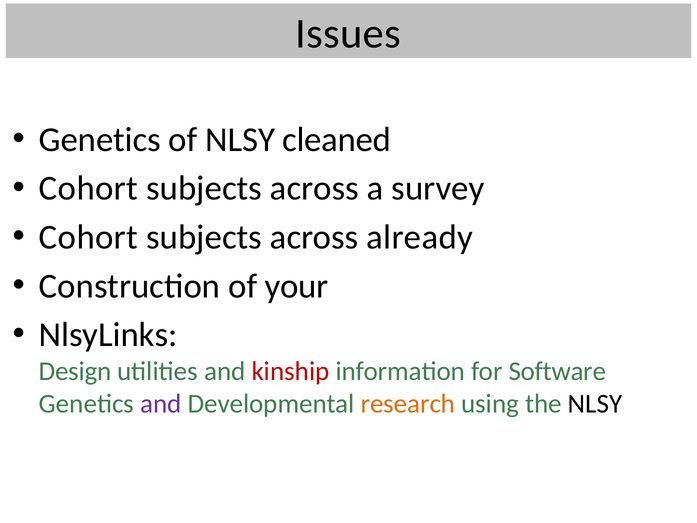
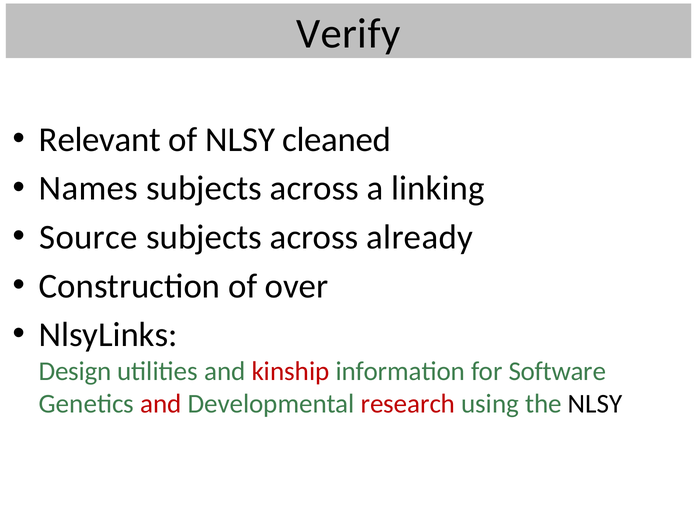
Issues: Issues -> Verify (348, 34)
Genetics: Genetics -> Relevant (100, 140)
Cohort: Cohort -> Names (88, 188)
survey: survey -> linking (438, 188)
Cohort: Cohort -> Source (88, 237)
your: your -> over (297, 286)
and colour: purple -> red (161, 404)
research colour: orange -> red (408, 404)
